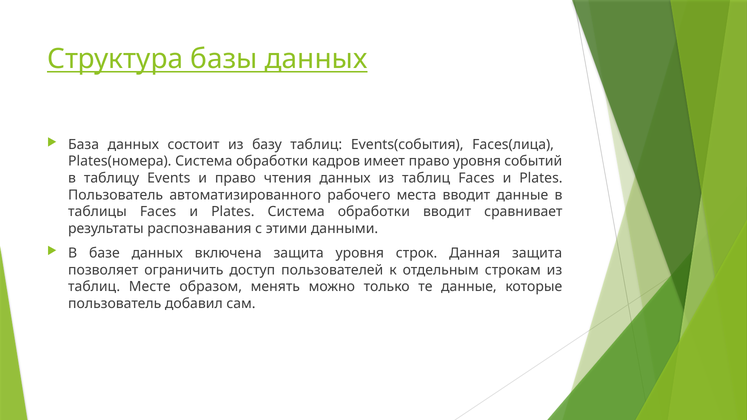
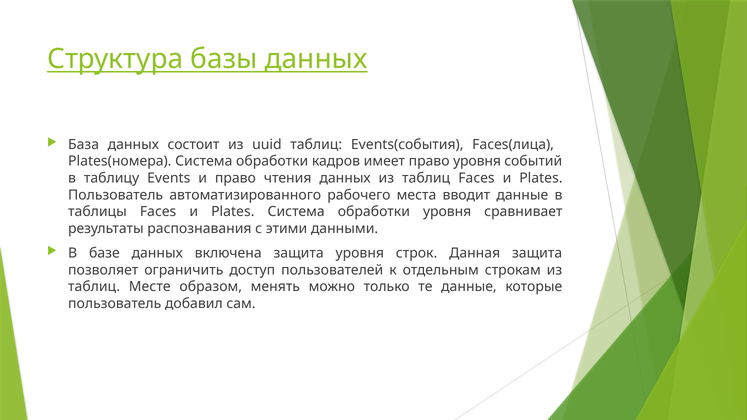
базу: базу -> uuid (267, 145)
обработки вводит: вводит -> уровня (447, 212)
